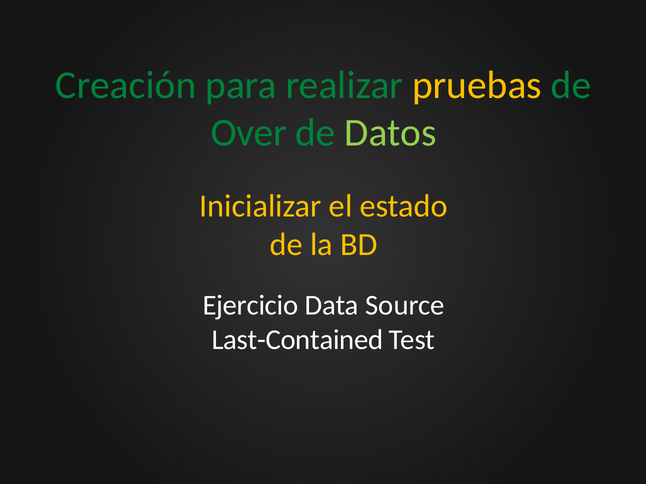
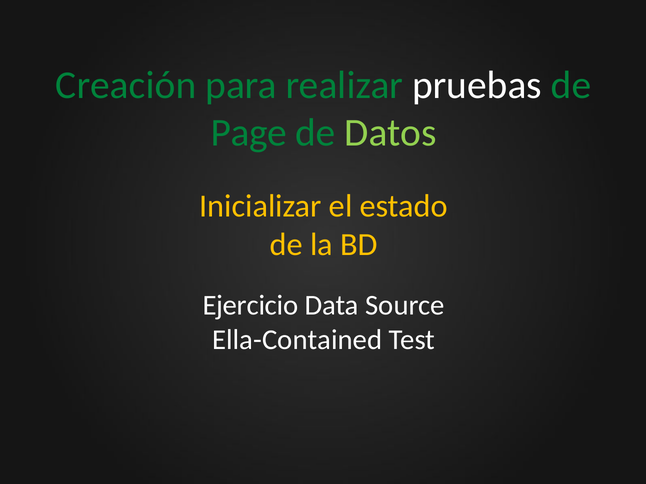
pruebas colour: yellow -> white (477, 85)
Over: Over -> Page (249, 133)
Last-Contained: Last-Contained -> Ella-Contained (297, 340)
